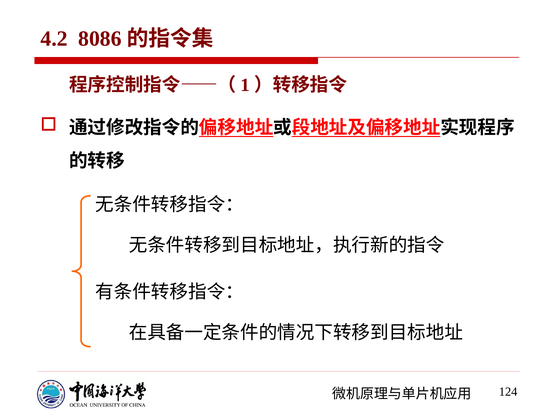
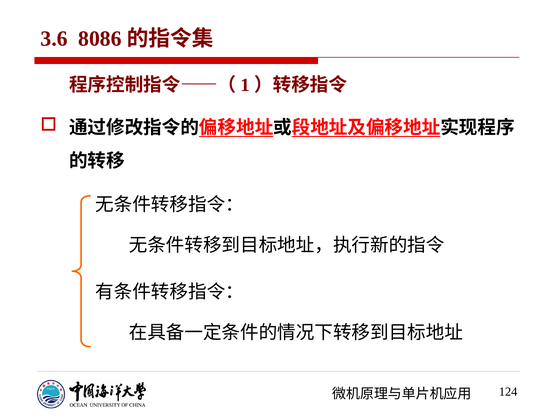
4.2: 4.2 -> 3.6 (54, 39)
